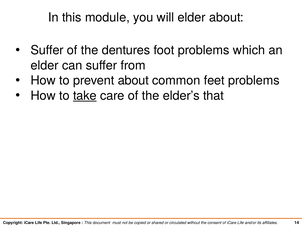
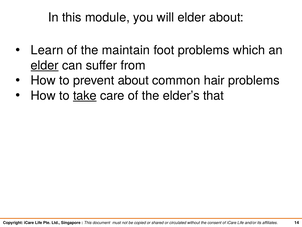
Suffer: Suffer -> Learn (47, 50)
dentures: dentures -> maintain (126, 50)
elder underline: none -> present (45, 65)
feet: feet -> hair (214, 80)
